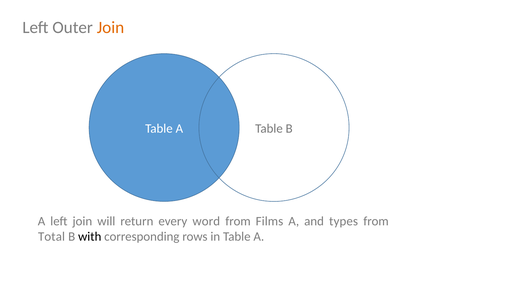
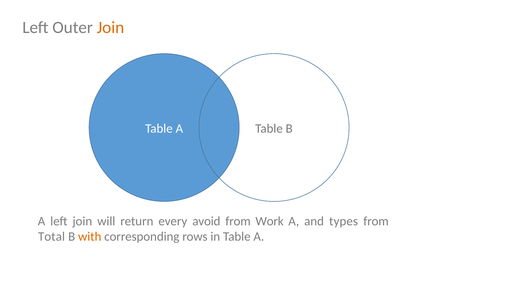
word: word -> avoid (206, 221)
Films: Films -> Work (270, 221)
with colour: black -> orange (90, 236)
